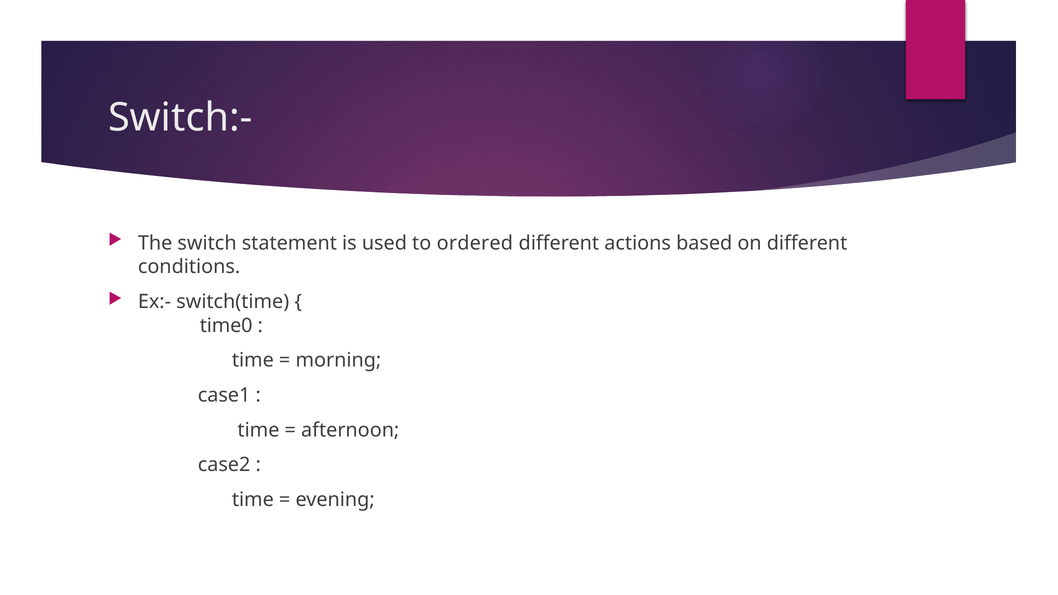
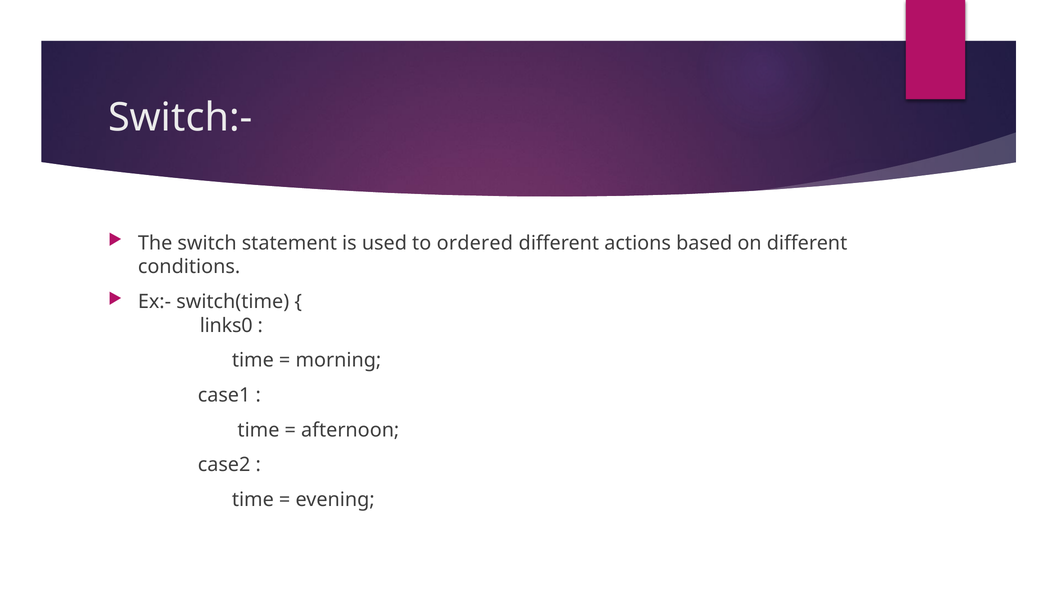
time0: time0 -> links0 (226, 326)
